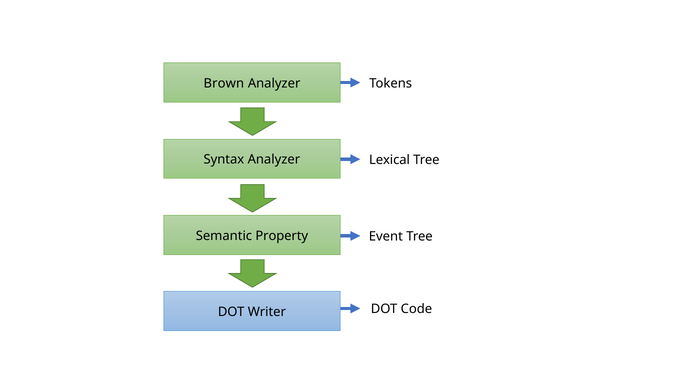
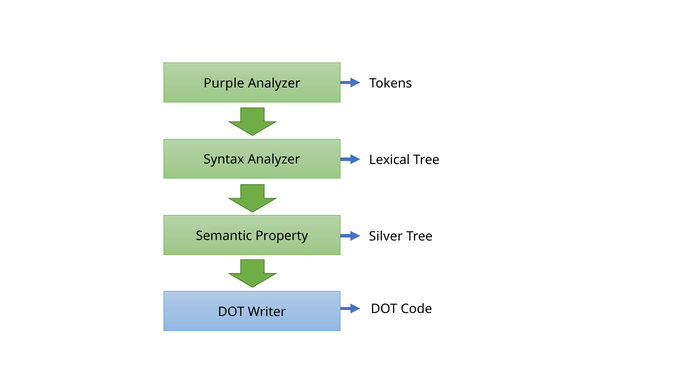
Brown: Brown -> Purple (224, 83)
Event: Event -> Silver (386, 237)
